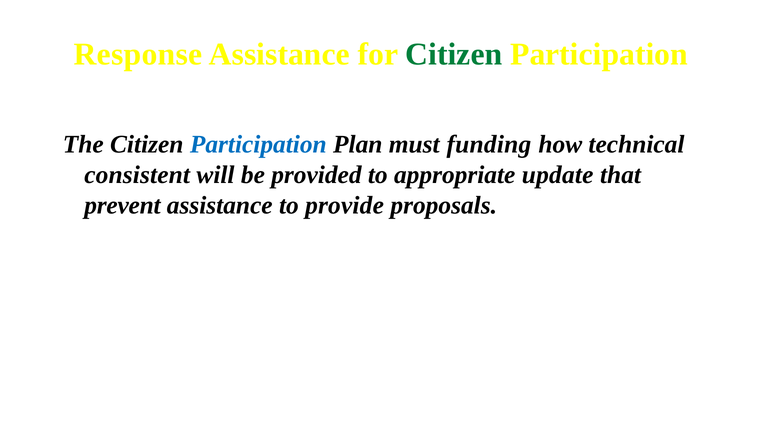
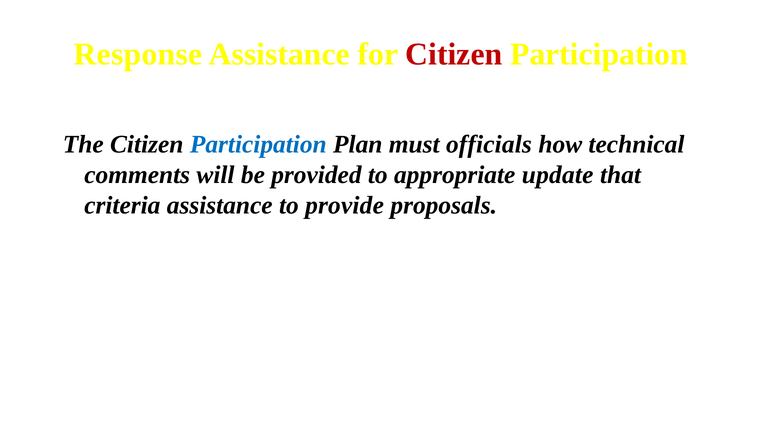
Citizen colour: green -> red (454, 55)
funding: funding -> officials (489, 145)
consistent: consistent -> comments (137, 175)
prevent: prevent -> criteria (122, 206)
